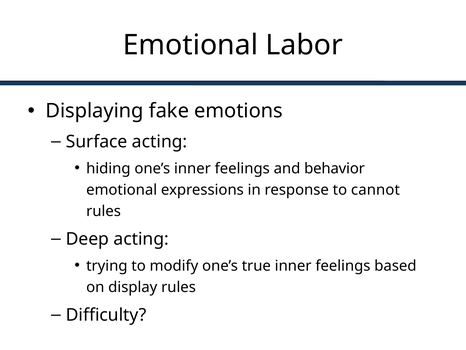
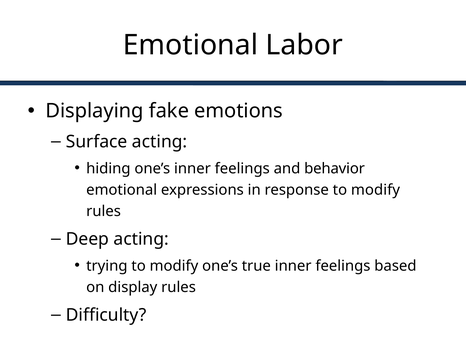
response to cannot: cannot -> modify (375, 190)
